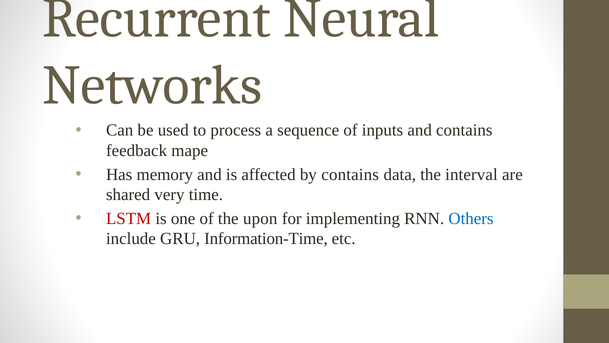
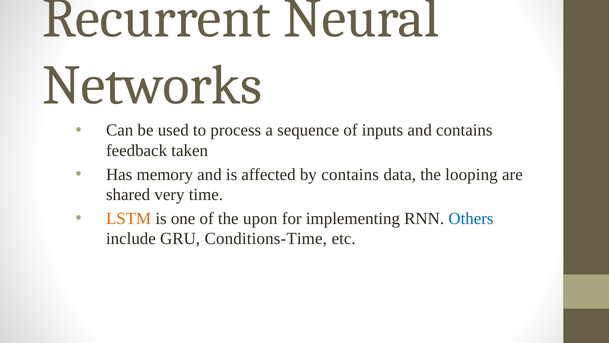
mape: mape -> taken (190, 151)
interval: interval -> looping (471, 174)
LSTM colour: red -> orange (129, 218)
Information-Time: Information-Time -> Conditions-Time (266, 239)
